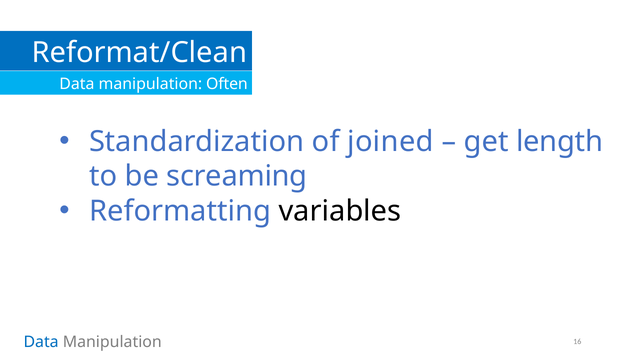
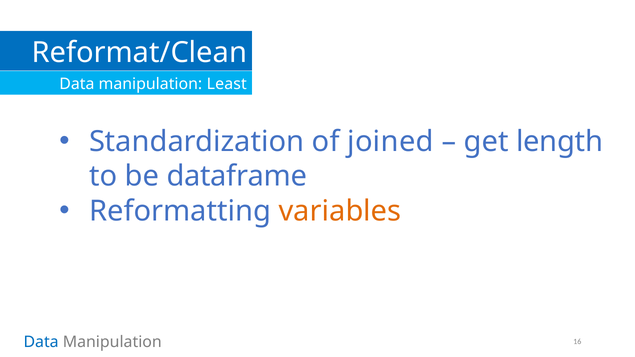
Often: Often -> Least (227, 84)
screaming: screaming -> dataframe (237, 176)
variables colour: black -> orange (340, 211)
